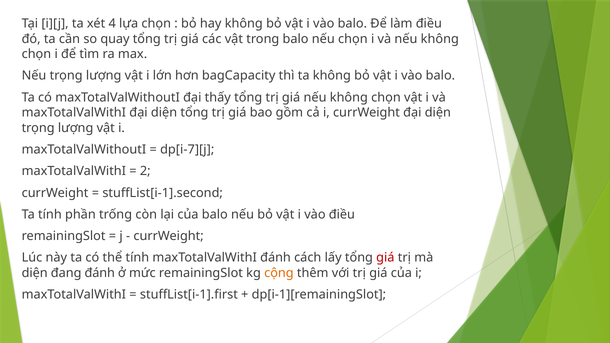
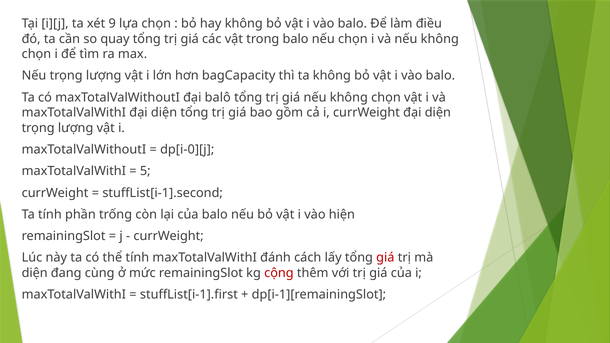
4: 4 -> 9 (112, 24)
thấy: thấy -> balô (218, 97)
dp[i-7][j: dp[i-7][j -> dp[i-0][j (187, 150)
2: 2 -> 5 (145, 171)
vào điều: điều -> hiện (342, 215)
đang đánh: đánh -> cùng (100, 273)
cộng colour: orange -> red (279, 273)
